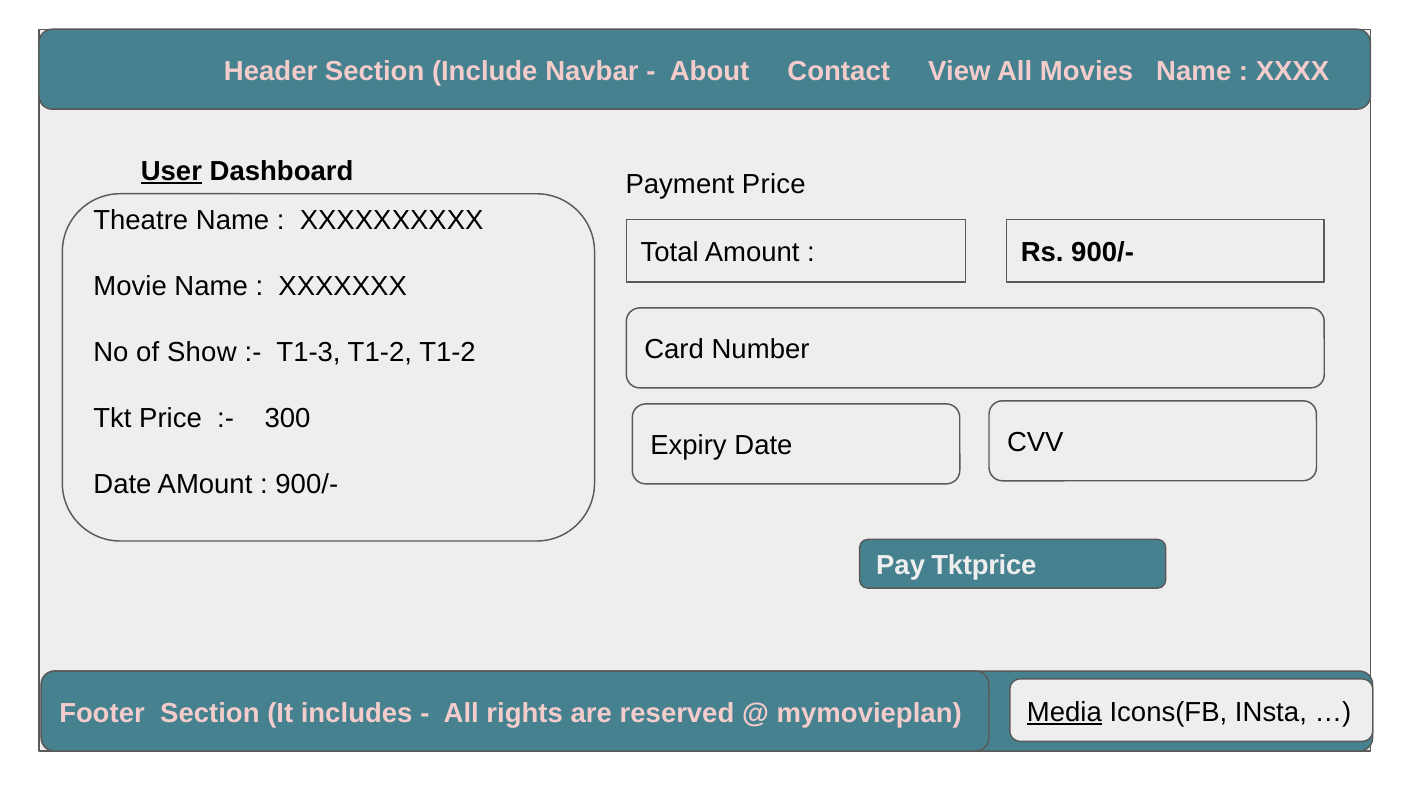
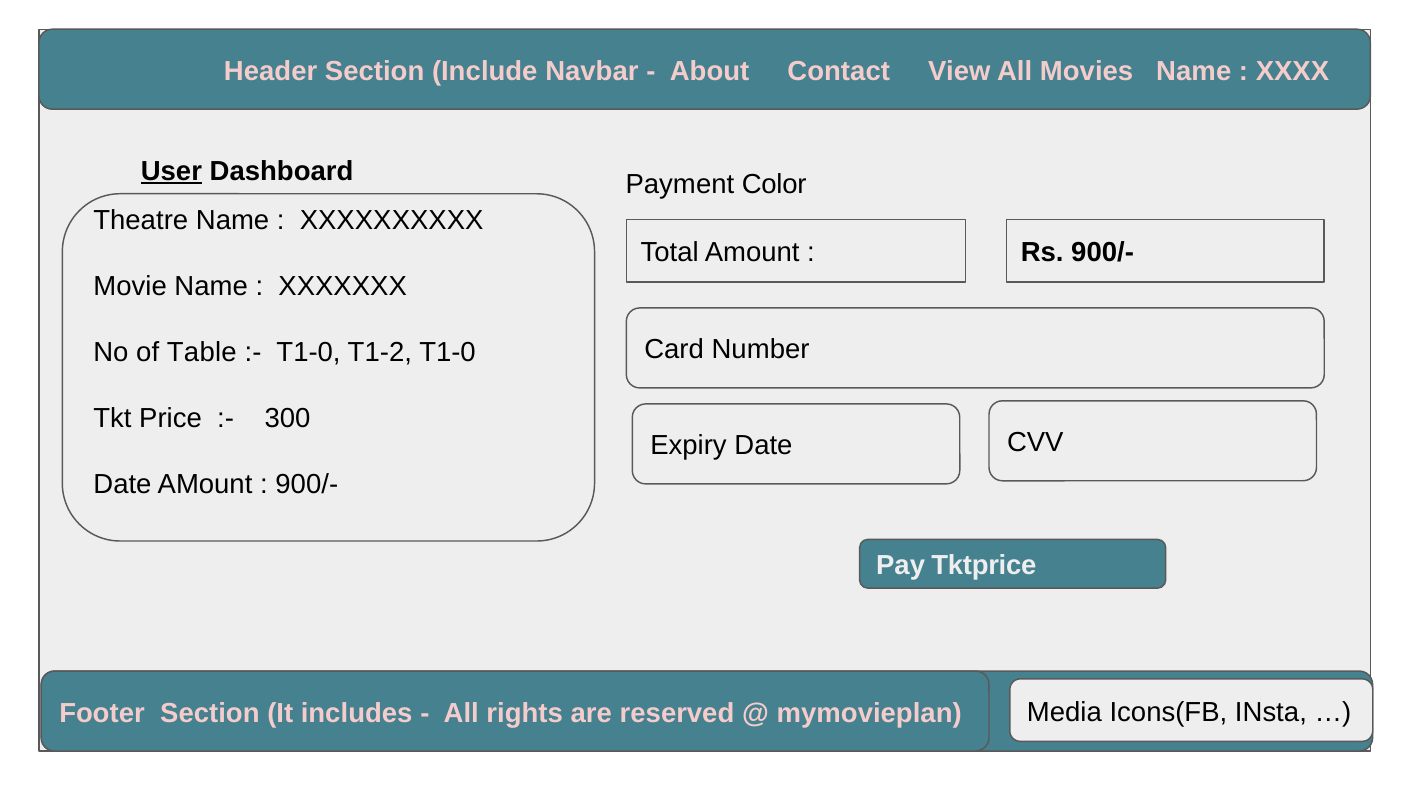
Payment Price: Price -> Color (774, 184)
Show: Show -> Table (202, 352)
T1-3: T1-3 -> T1-0 (309, 352)
T1-2 T1-2: T1-2 -> T1-0 (448, 352)
Media underline: present -> none (1064, 711)
